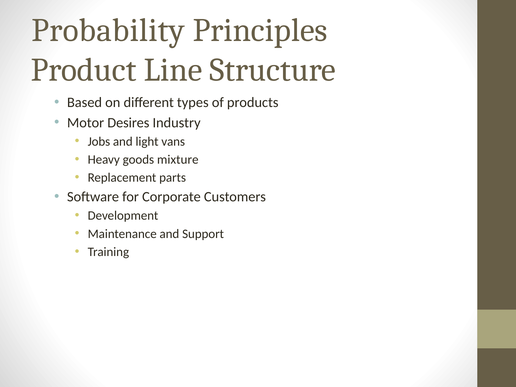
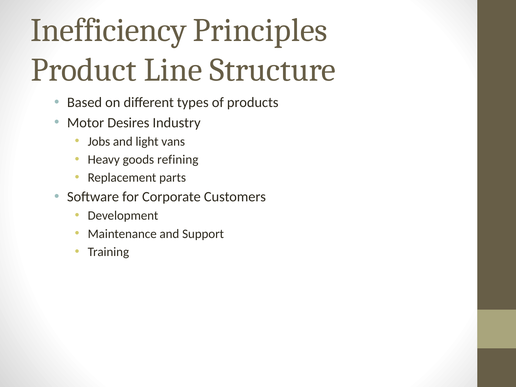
Probability: Probability -> Inefficiency (109, 30)
mixture: mixture -> refining (178, 159)
